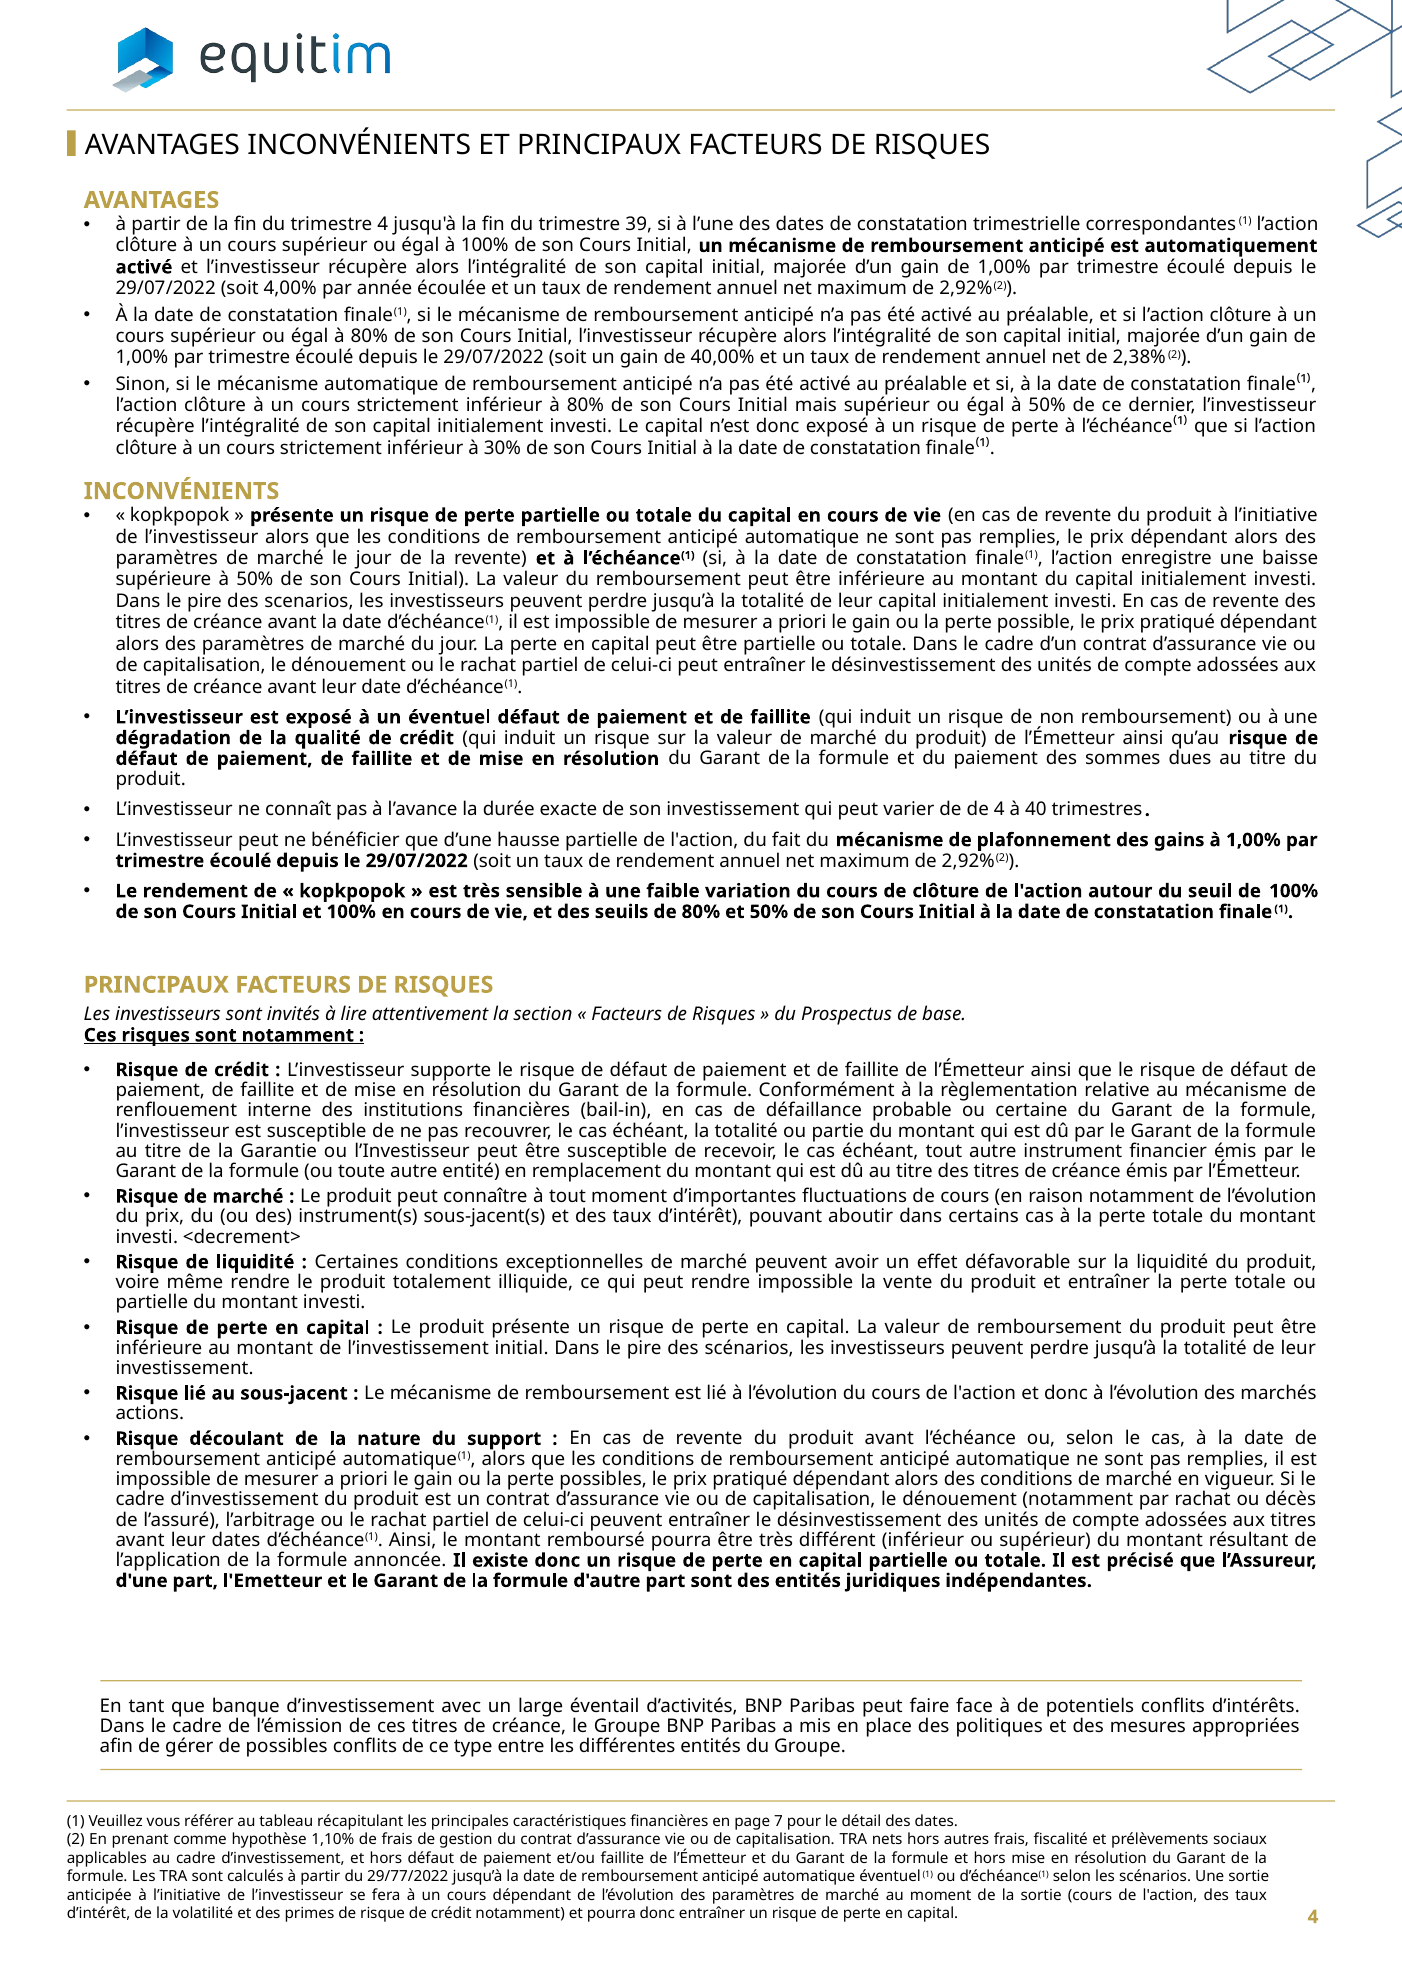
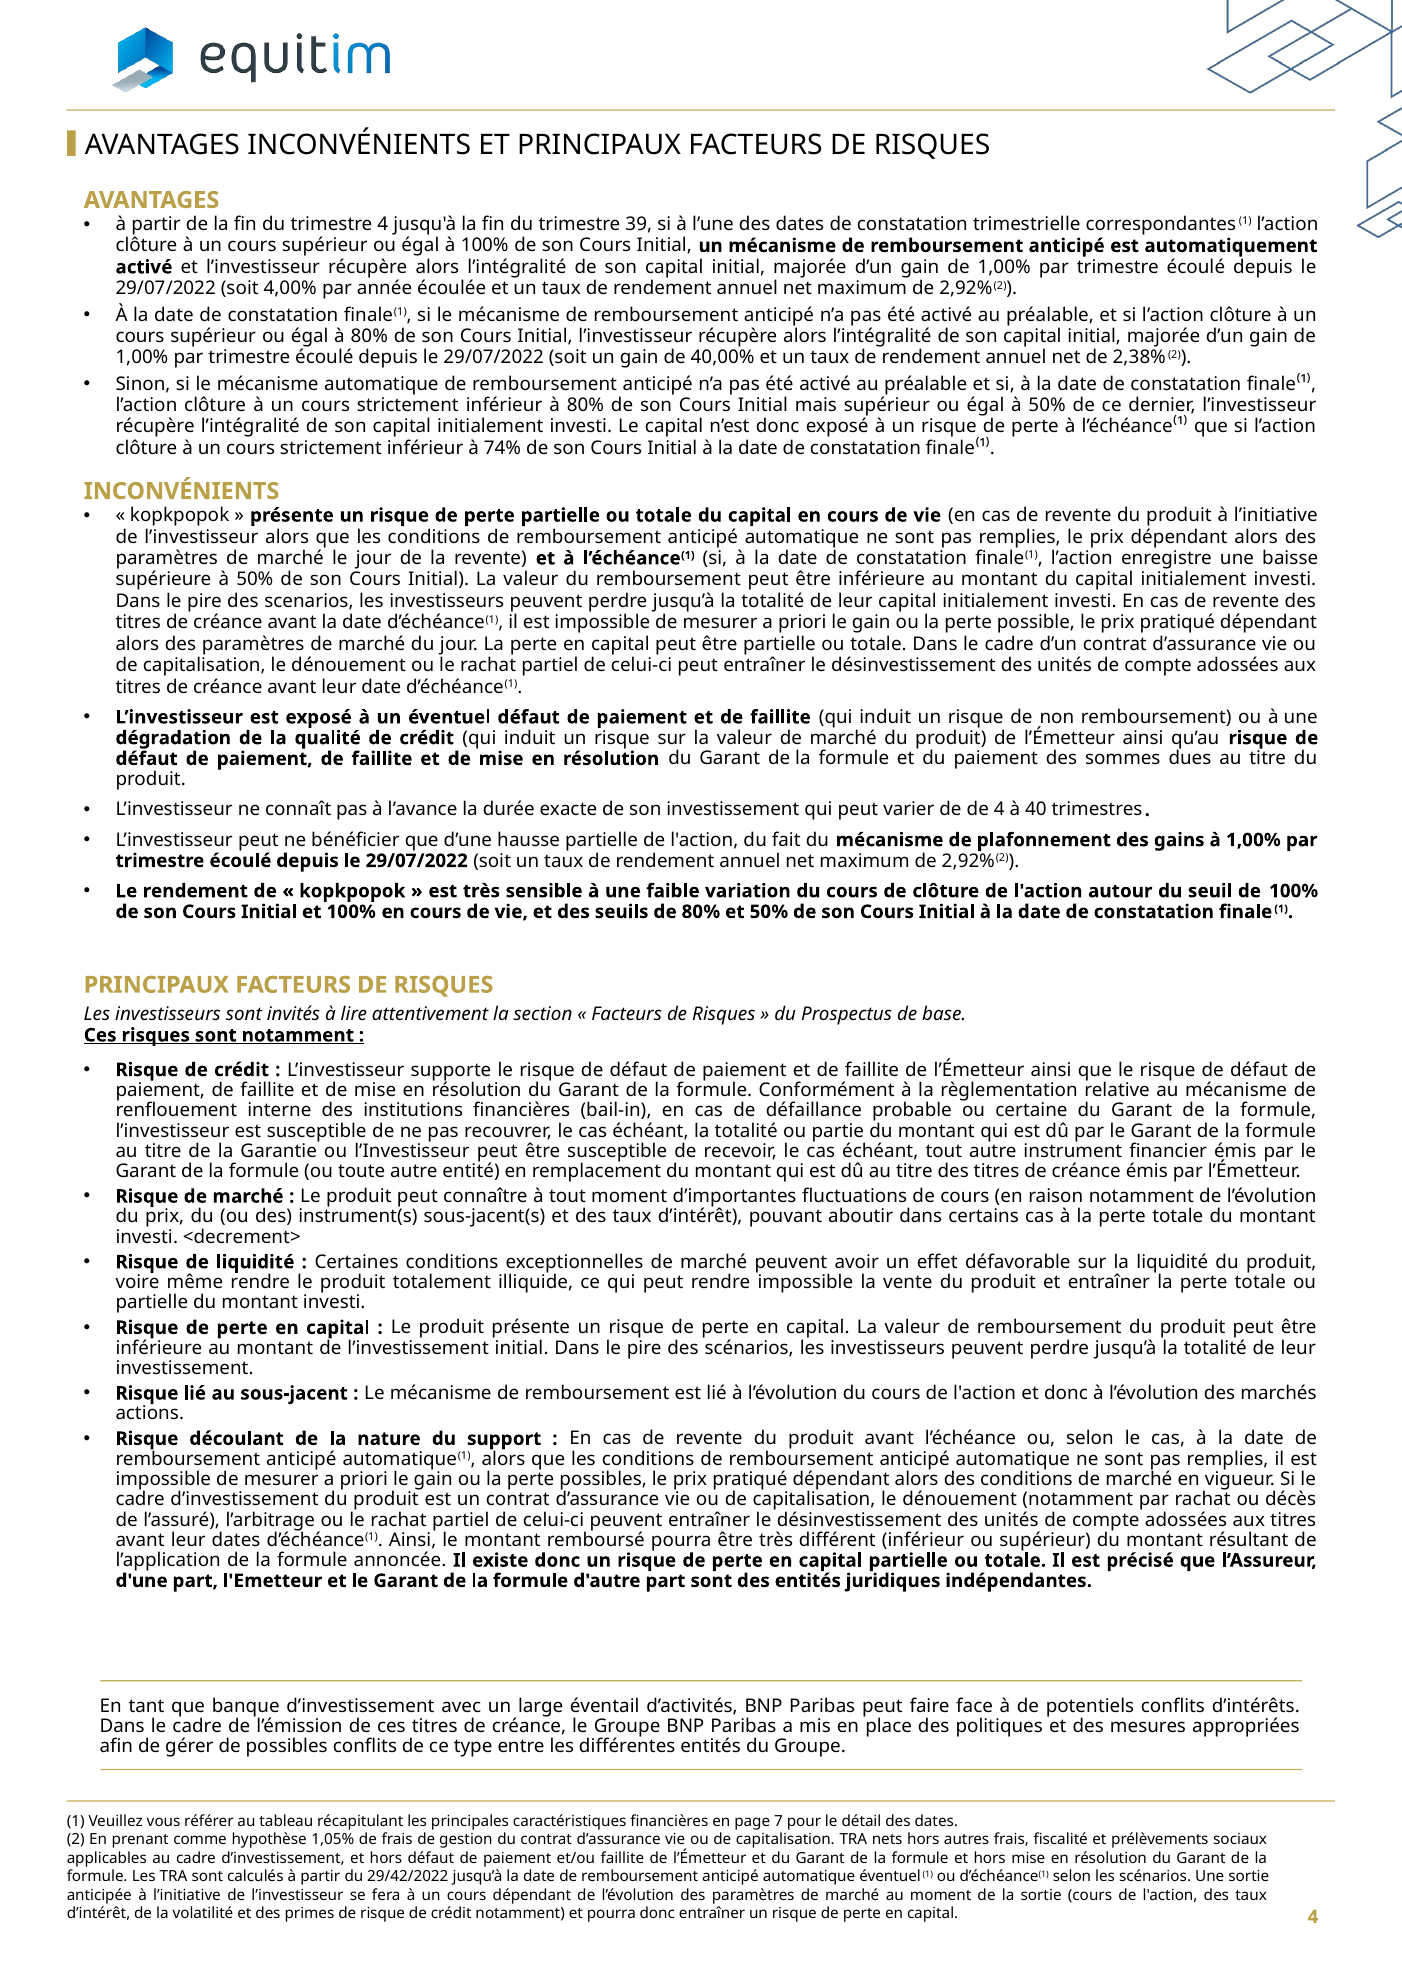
30%: 30% -> 74% (502, 448)
1,10%: 1,10% -> 1,05% (333, 1840)
29/77/2022: 29/77/2022 -> 29/42/2022 (408, 1876)
